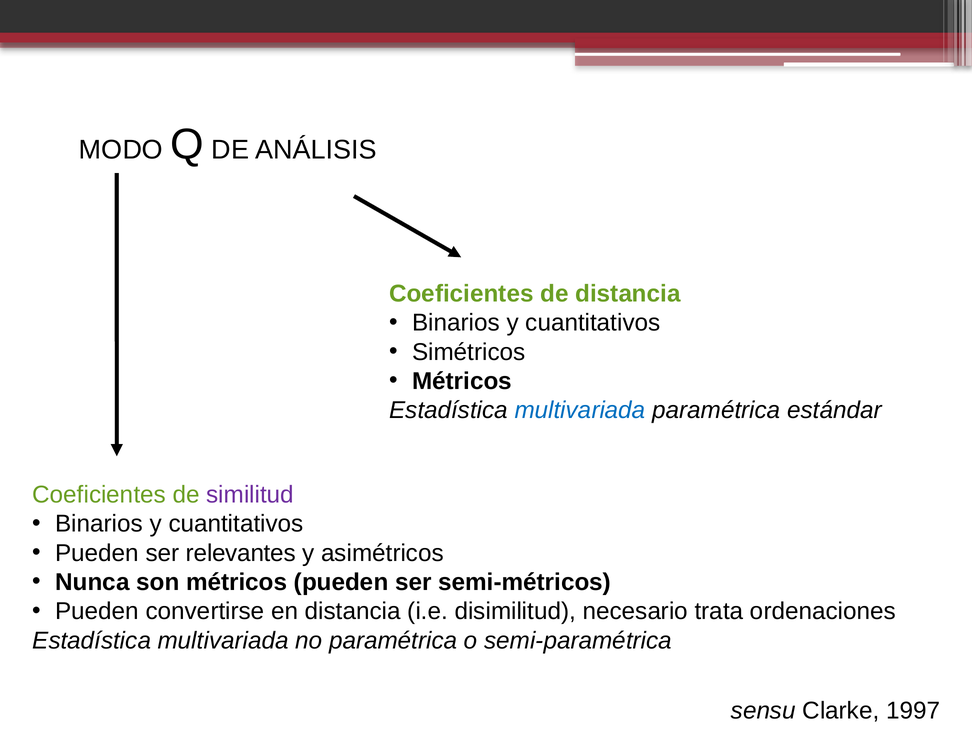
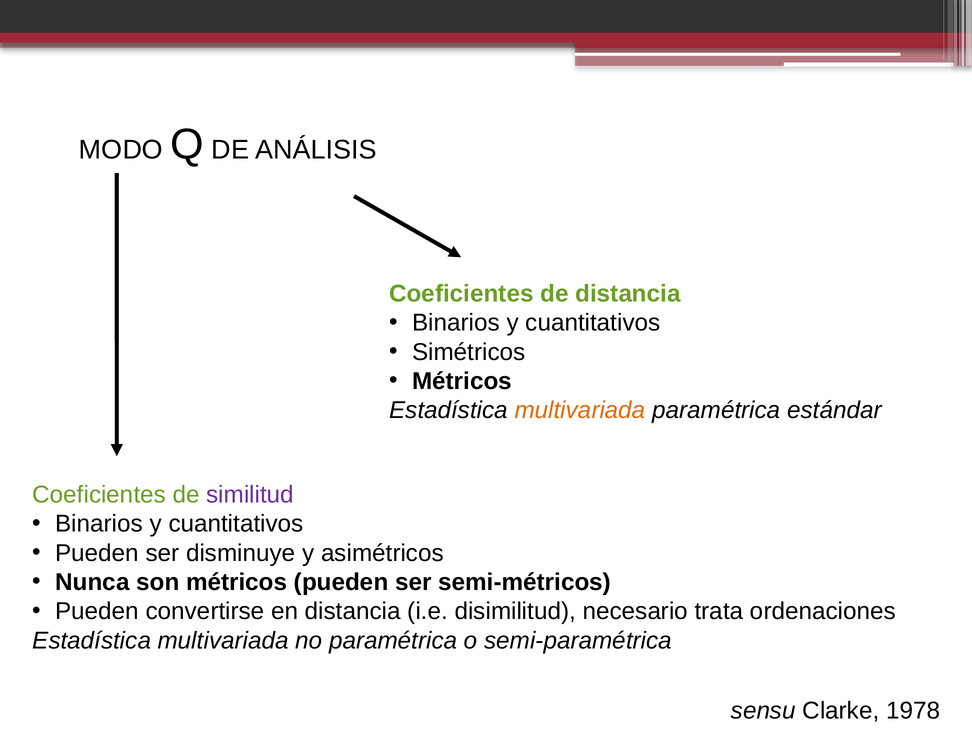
multivariada colour: blue -> orange (580, 410)
relevantes: relevantes -> disminuye (241, 553)
1997: 1997 -> 1978 (913, 711)
